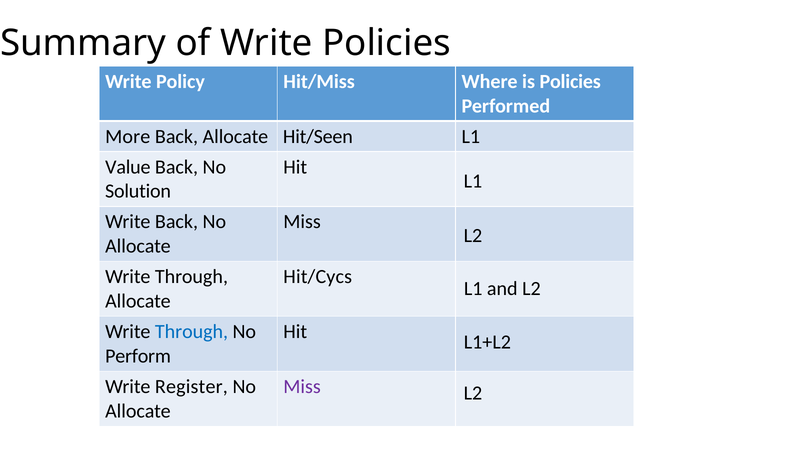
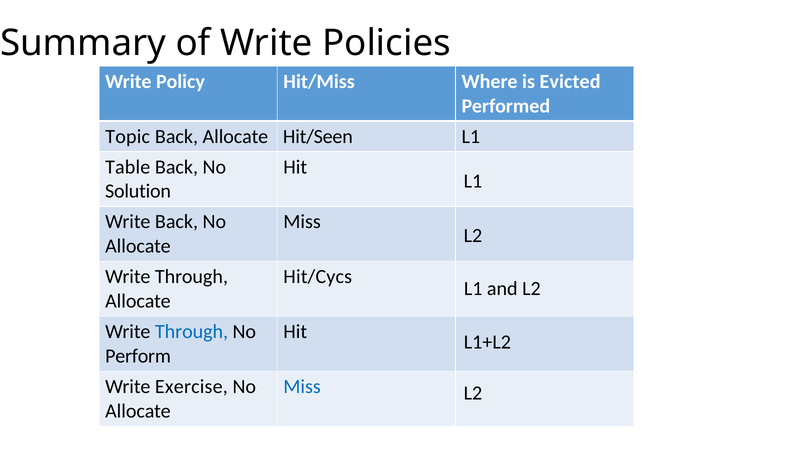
is Policies: Policies -> Evicted (570, 81)
More: More -> Topic (128, 136)
Value: Value -> Table (128, 167)
Register: Register -> Exercise (191, 387)
Miss colour: purple -> blue (302, 387)
